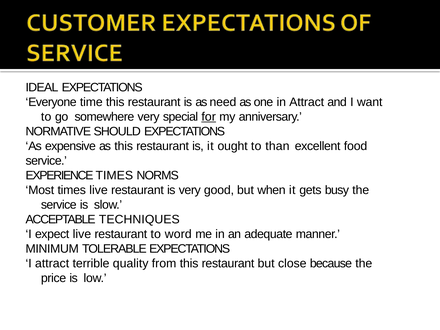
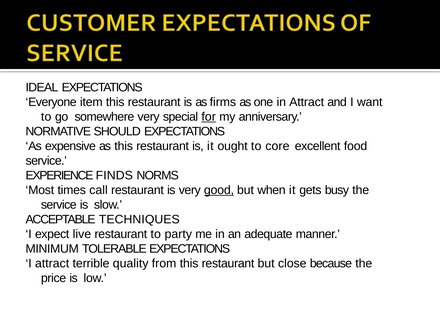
time: time -> item (91, 102)
need: need -> firms (223, 102)
than: than -> core (277, 146)
EXPERIENCE TIMES: TIMES -> FINDS (114, 175)
times live: live -> call (99, 190)
good underline: none -> present (219, 190)
word: word -> party (178, 234)
